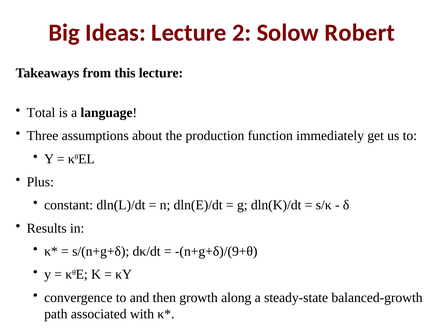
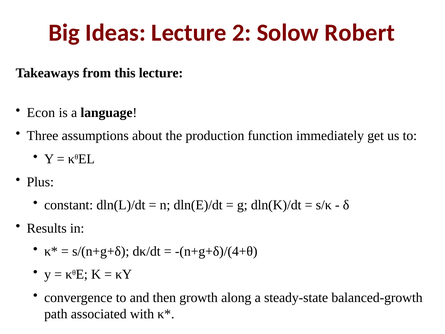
Total: Total -> Econ (41, 113)
-(n+g+δ)/(9+θ: -(n+g+δ)/(9+θ -> -(n+g+δ)/(4+θ (216, 251)
